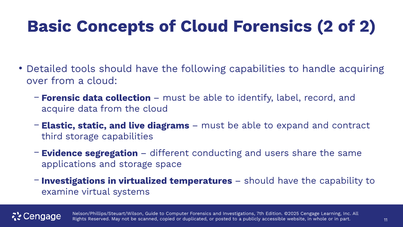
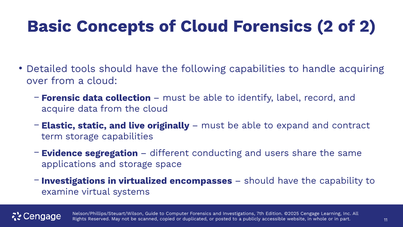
diagrams: diagrams -> originally (168, 125)
third: third -> term (52, 136)
temperatures: temperatures -> encompasses (201, 180)
